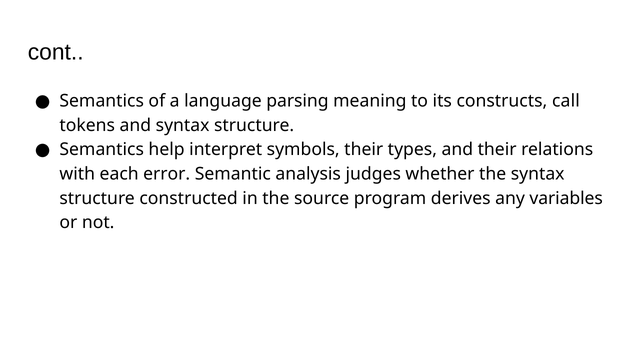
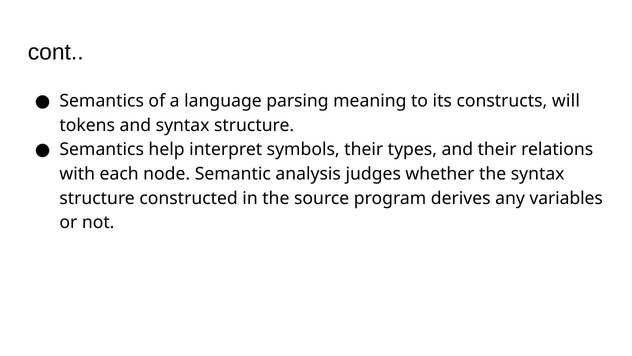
call: call -> will (566, 101)
error: error -> node (167, 174)
